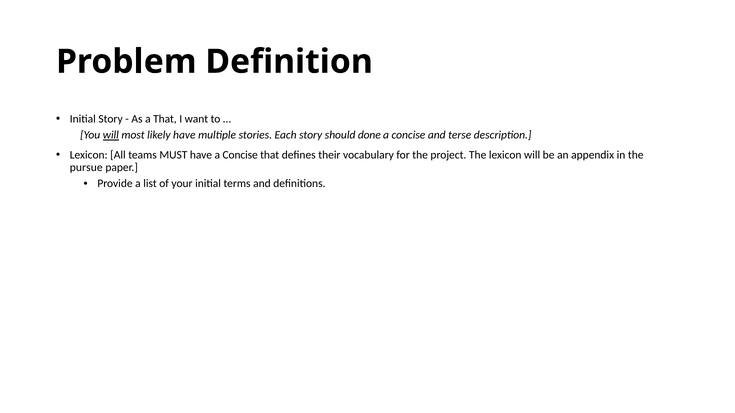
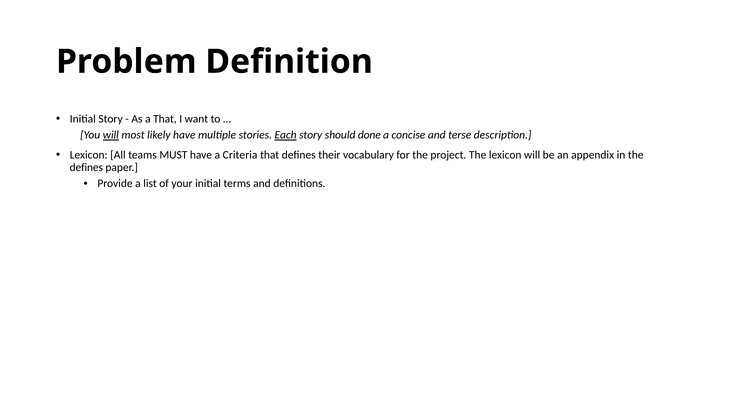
Each underline: none -> present (286, 135)
have a Concise: Concise -> Criteria (240, 155)
pursue: pursue -> defines (86, 168)
